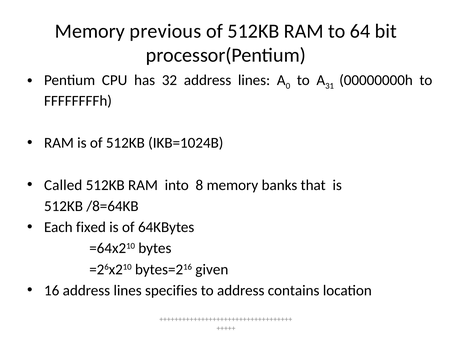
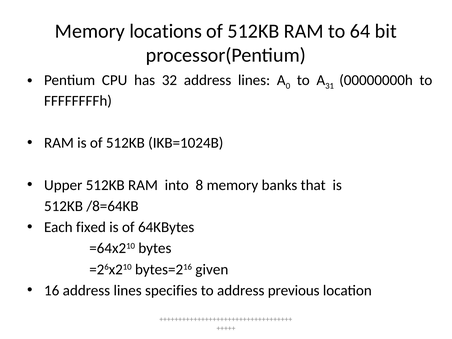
previous: previous -> locations (166, 31)
Called: Called -> Upper (63, 185)
contains: contains -> previous (294, 291)
